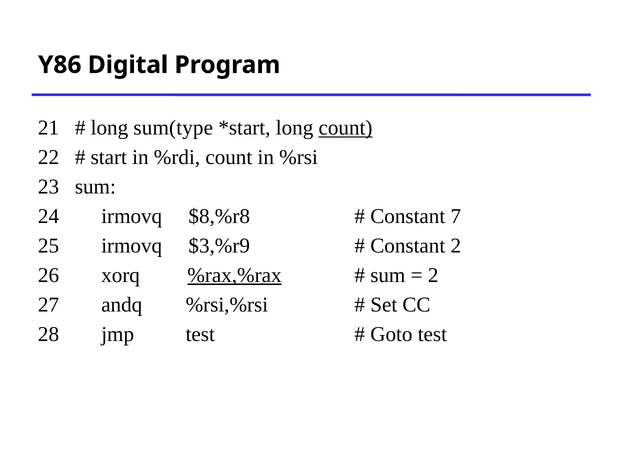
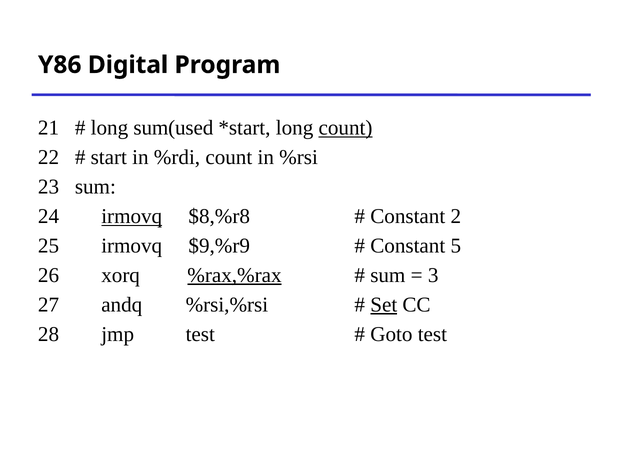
sum(type: sum(type -> sum(used (173, 128)
irmovq underline: none -> present (132, 217)
7: 7 -> 2 (456, 217)
$3,%r9: $3,%r9 -> $9,%r9 (219, 246)
Constant 2: 2 -> 5 (456, 246)
2: 2 -> 3 (433, 276)
Set underline: none -> present (384, 305)
